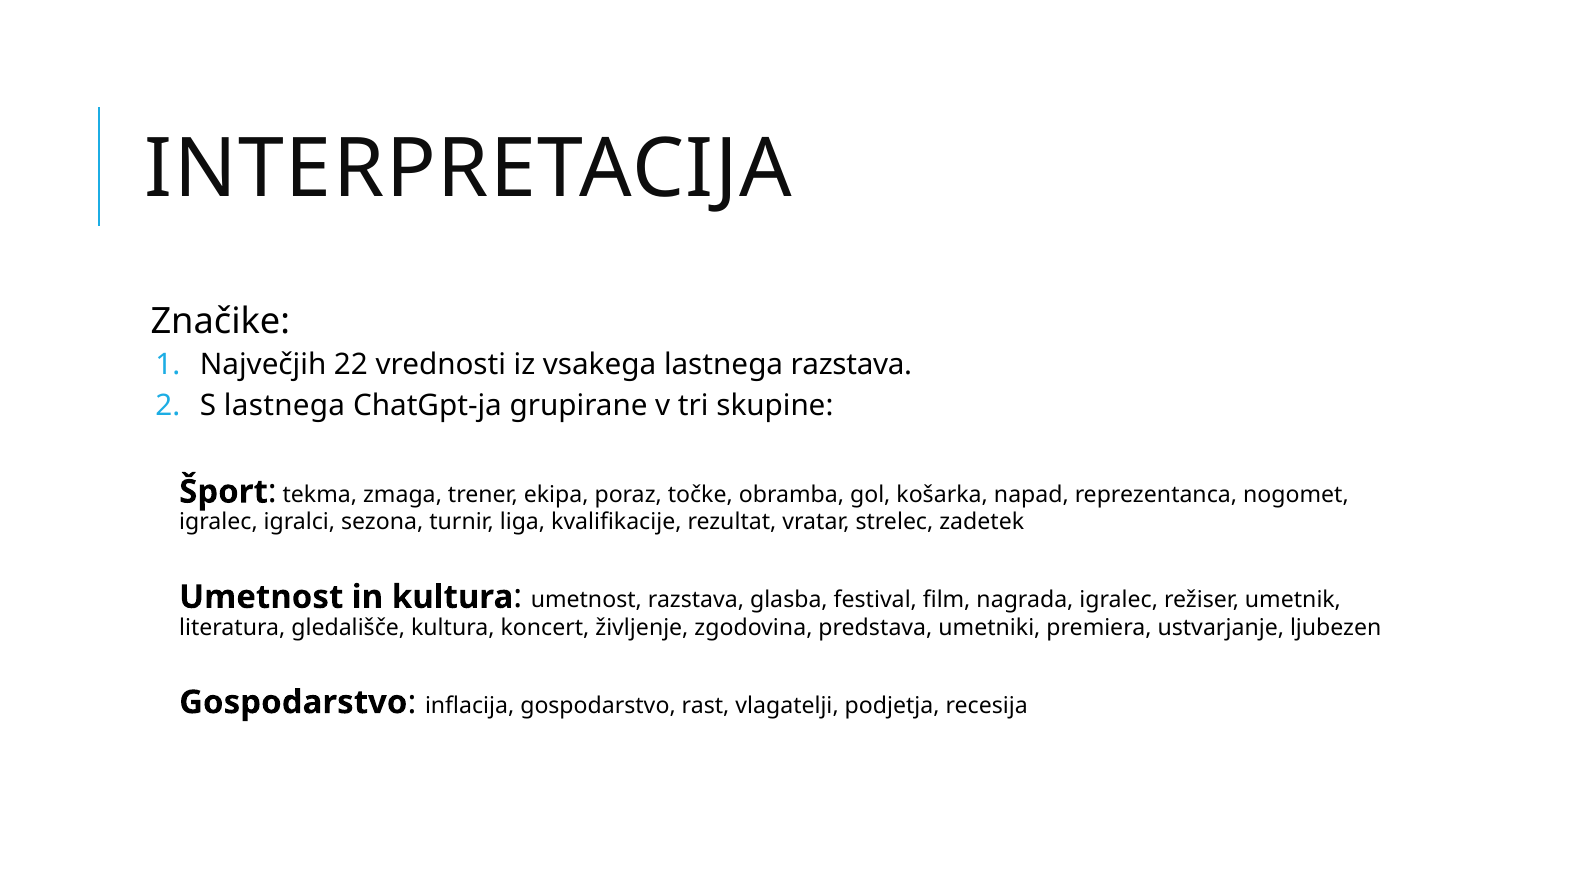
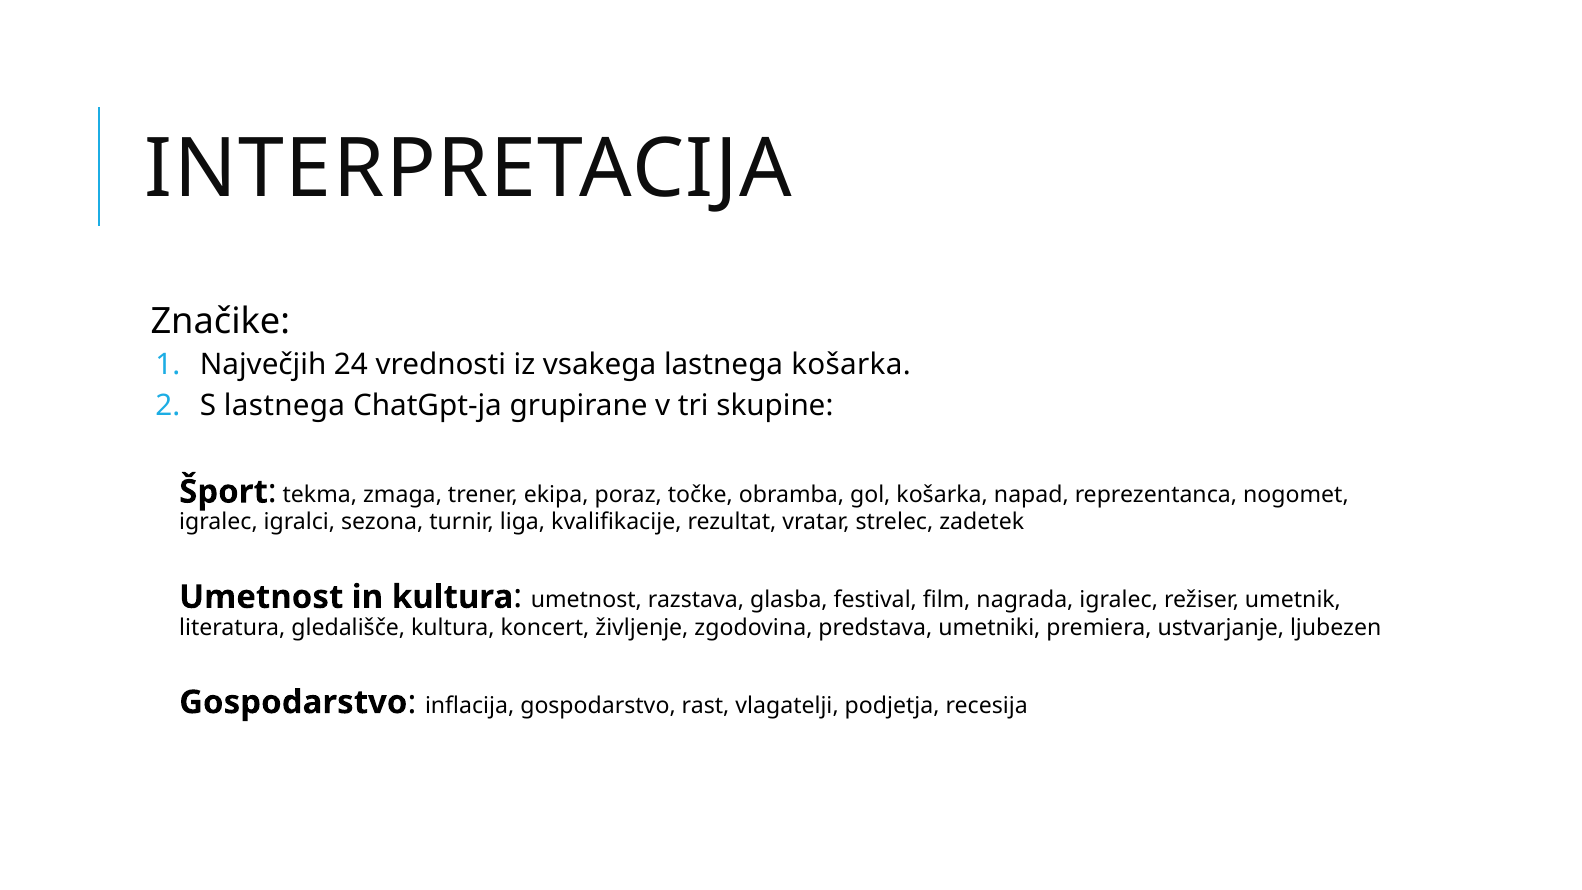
22: 22 -> 24 (351, 364)
lastnega razstava: razstava -> košarka (851, 364)
